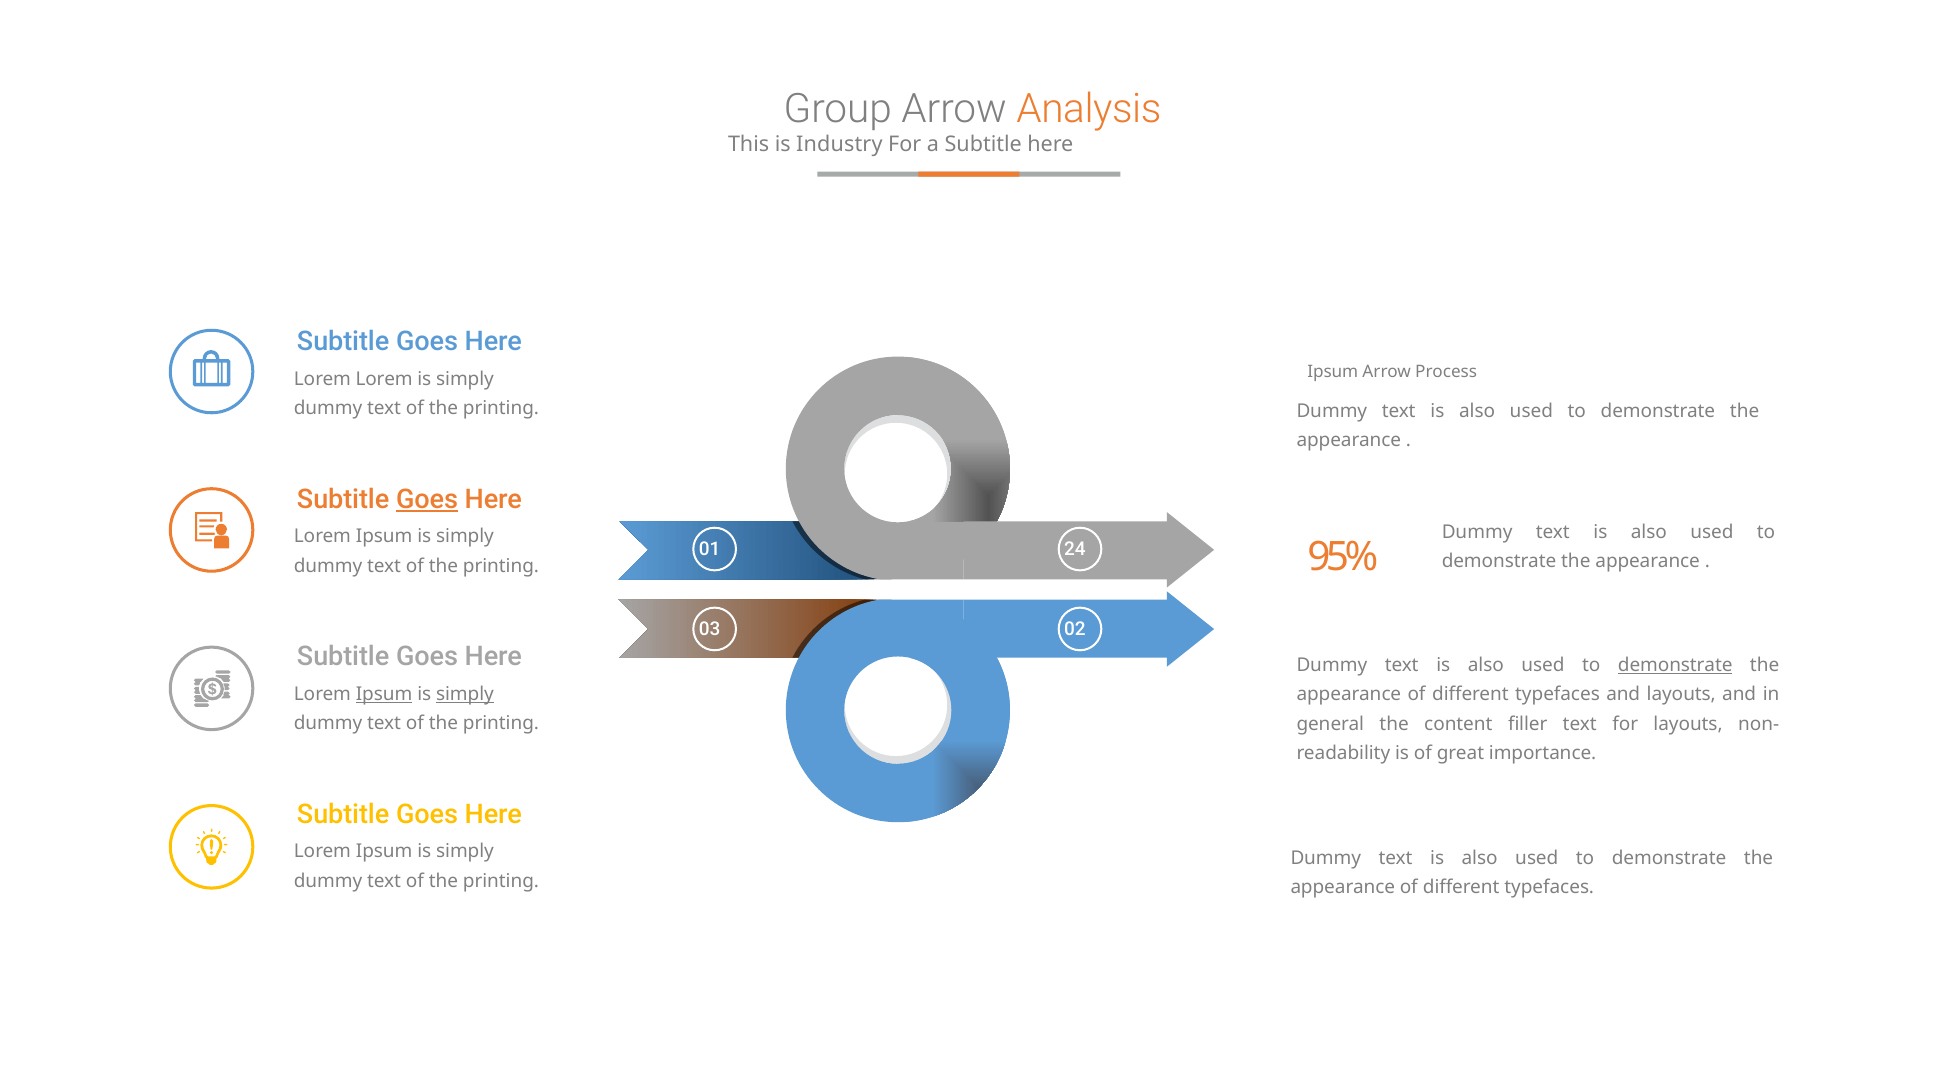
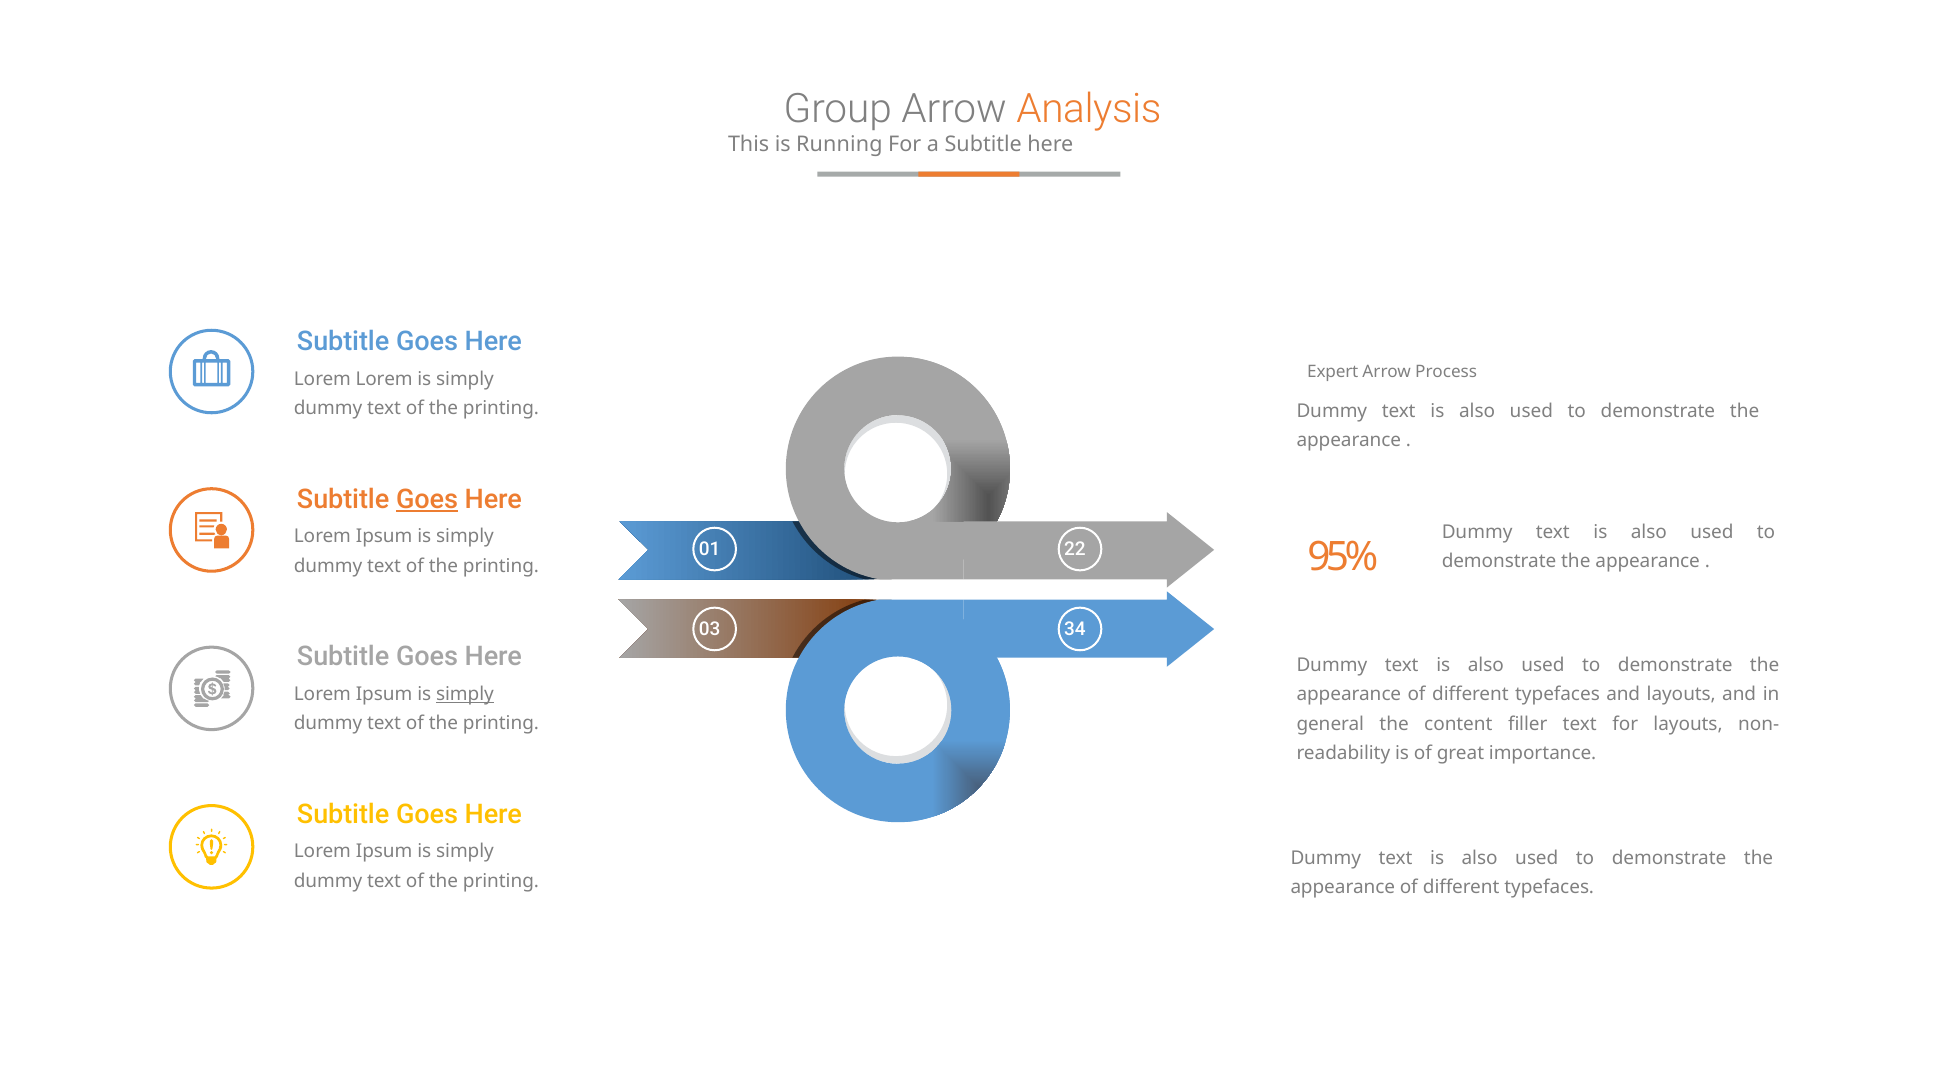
Industry: Industry -> Running (839, 144)
Ipsum: Ipsum -> Expert (1333, 372)
24: 24 -> 22 (1075, 549)
02: 02 -> 34 (1075, 629)
demonstrate underline: present -> none (1675, 665)
Ipsum underline: present -> none (384, 694)
